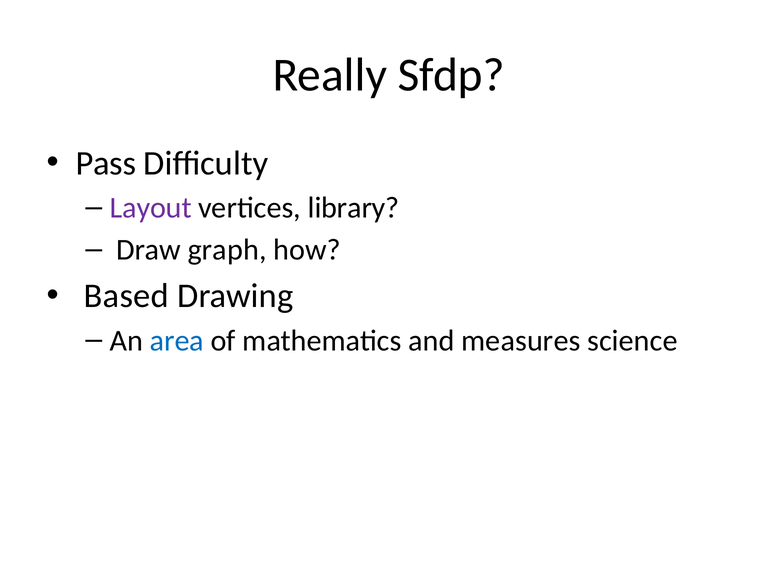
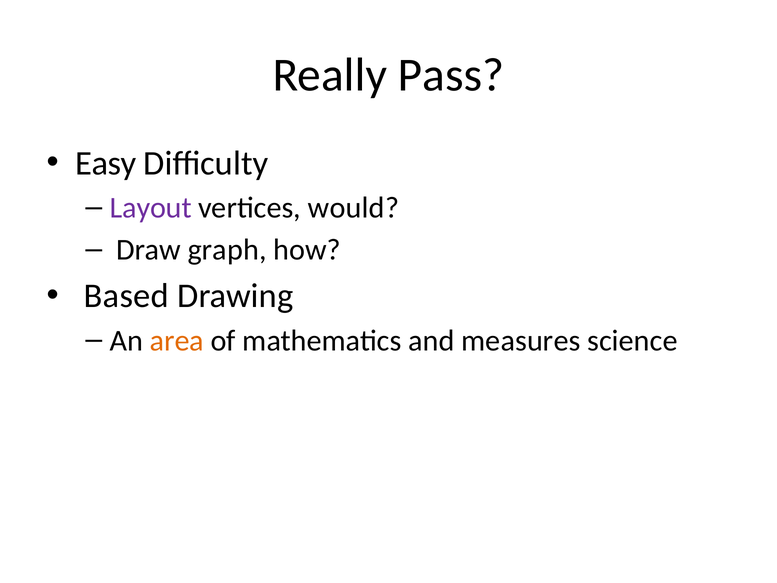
Sfdp: Sfdp -> Pass (451, 75)
Pass: Pass -> Easy (106, 163)
library: library -> would (353, 208)
area colour: blue -> orange (177, 340)
